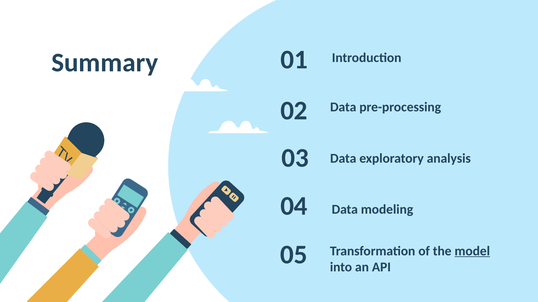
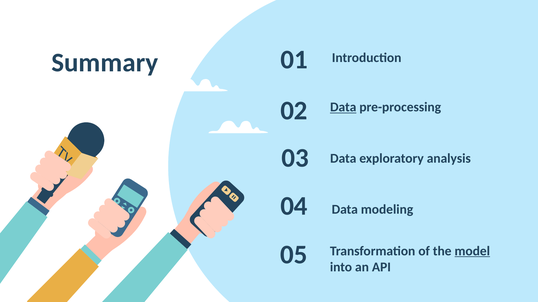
Data underline: none -> present (343, 107)
